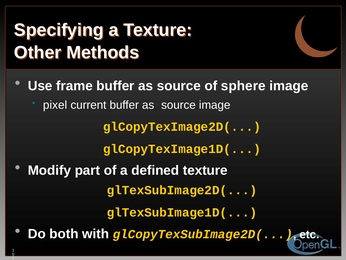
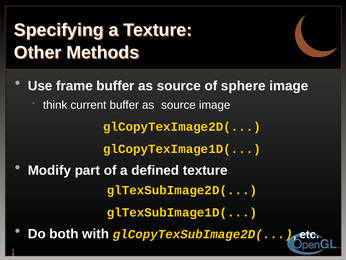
pixel: pixel -> think (55, 105)
